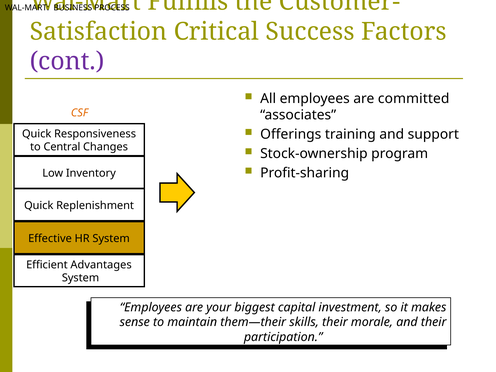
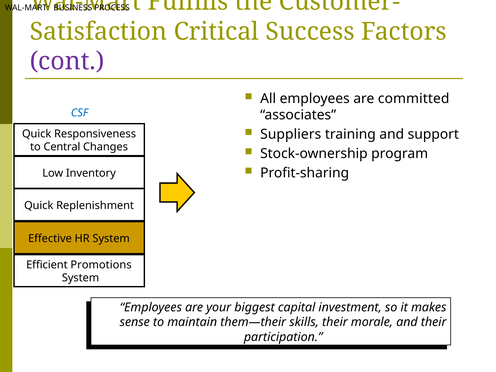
CSF colour: orange -> blue (79, 113)
Offerings: Offerings -> Suppliers (291, 134)
Advantages: Advantages -> Promotions (101, 265)
